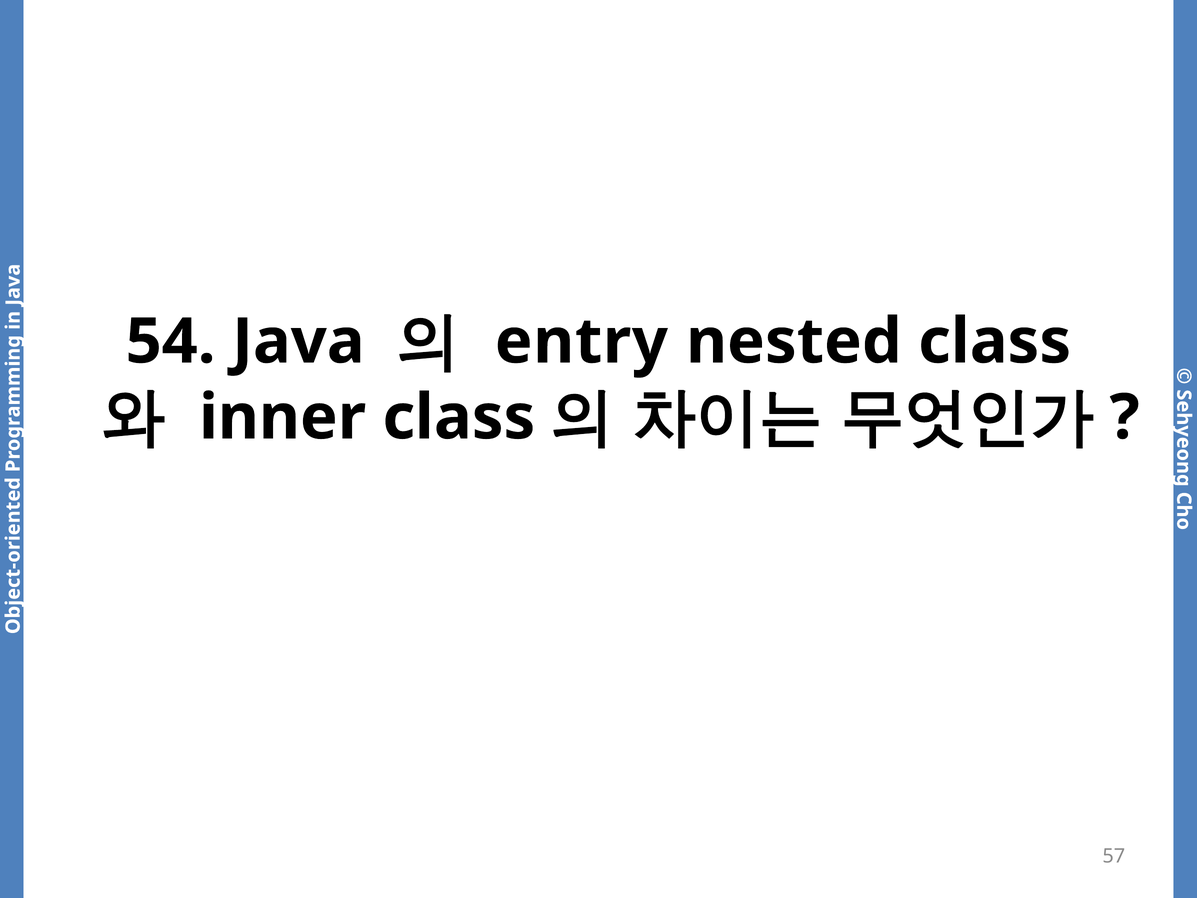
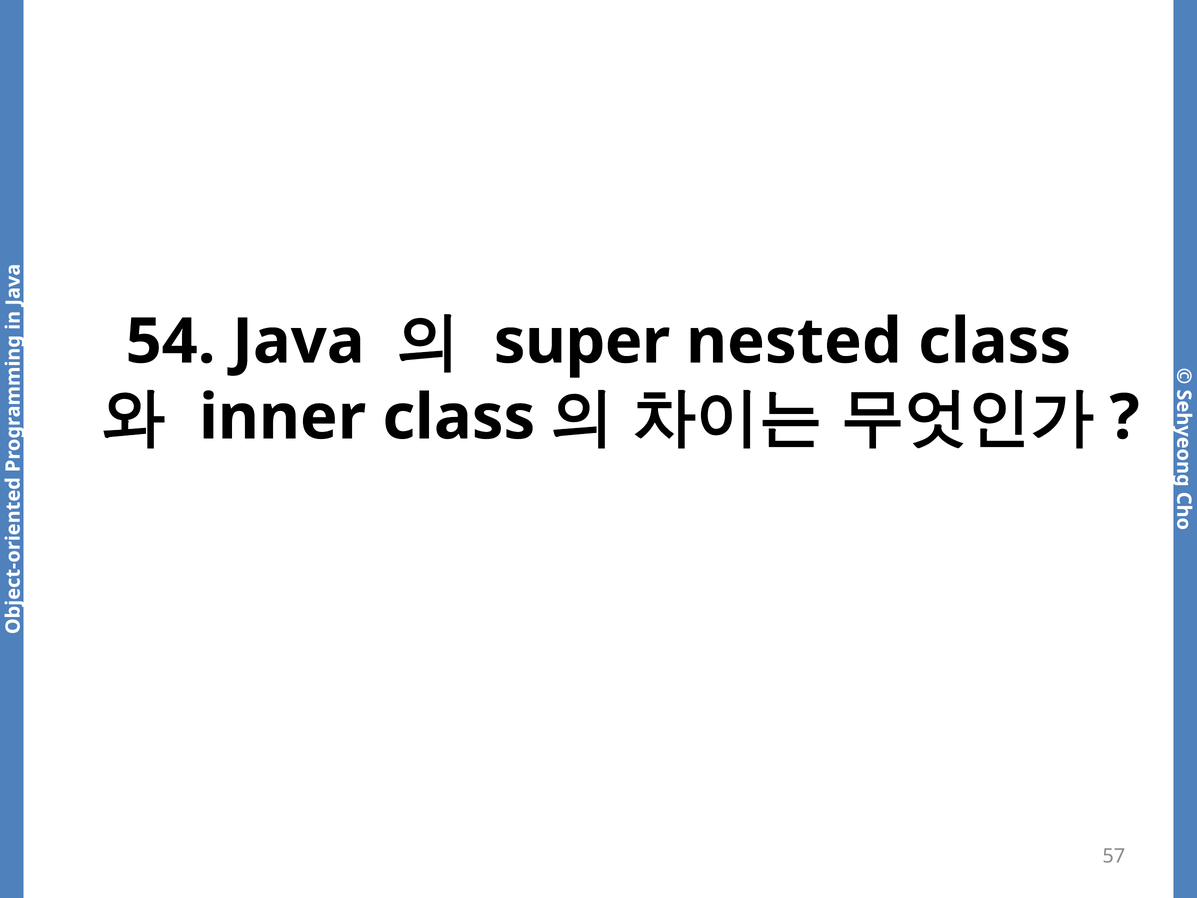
entry: entry -> super (582, 342)
